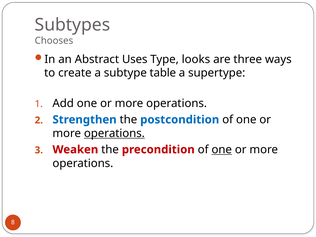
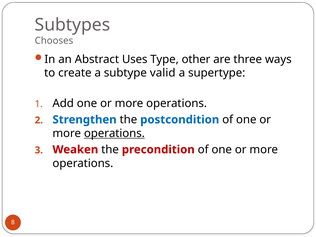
looks: looks -> other (196, 59)
table: table -> valid (163, 73)
one underline: present -> none (222, 150)
